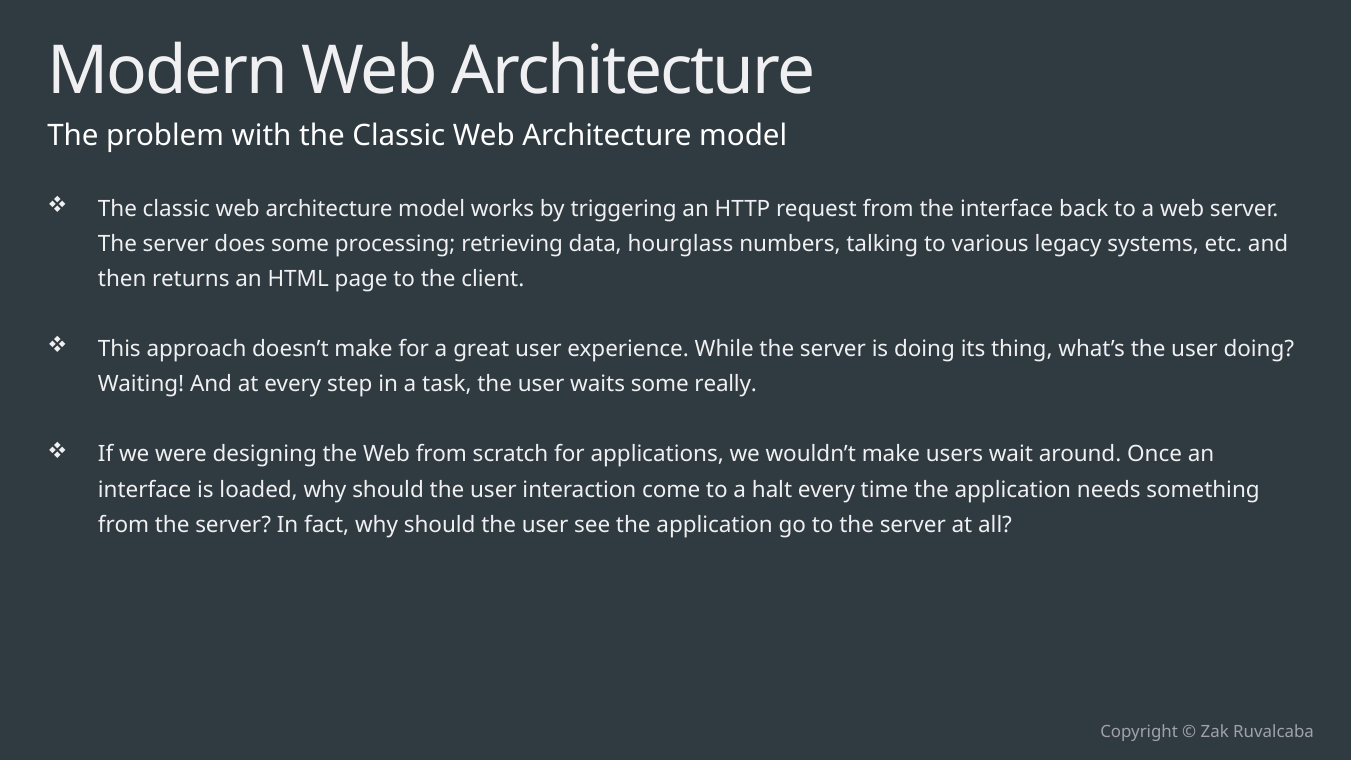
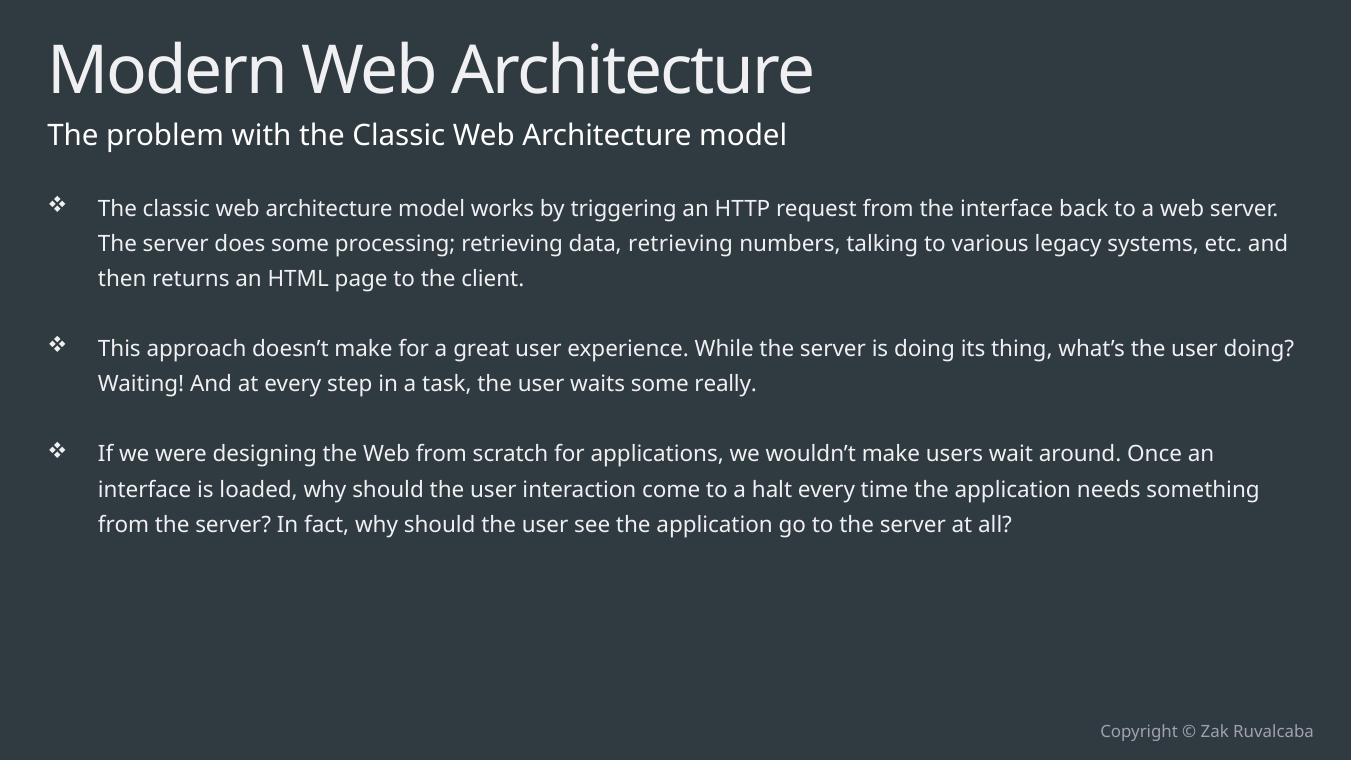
data hourglass: hourglass -> retrieving (680, 244)
